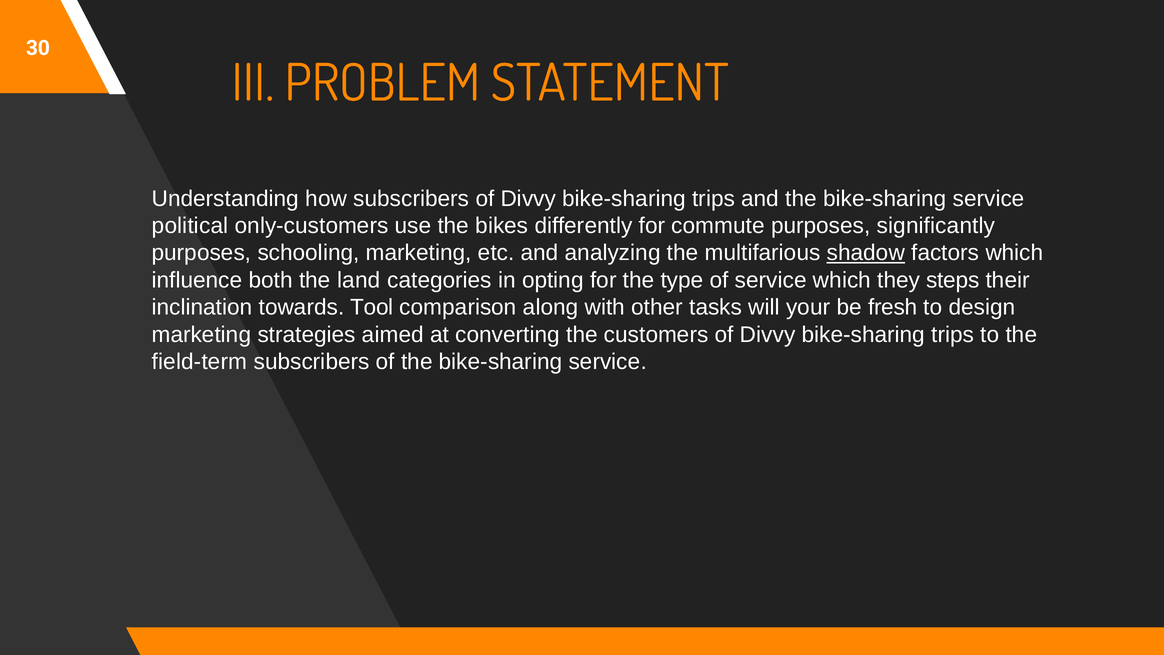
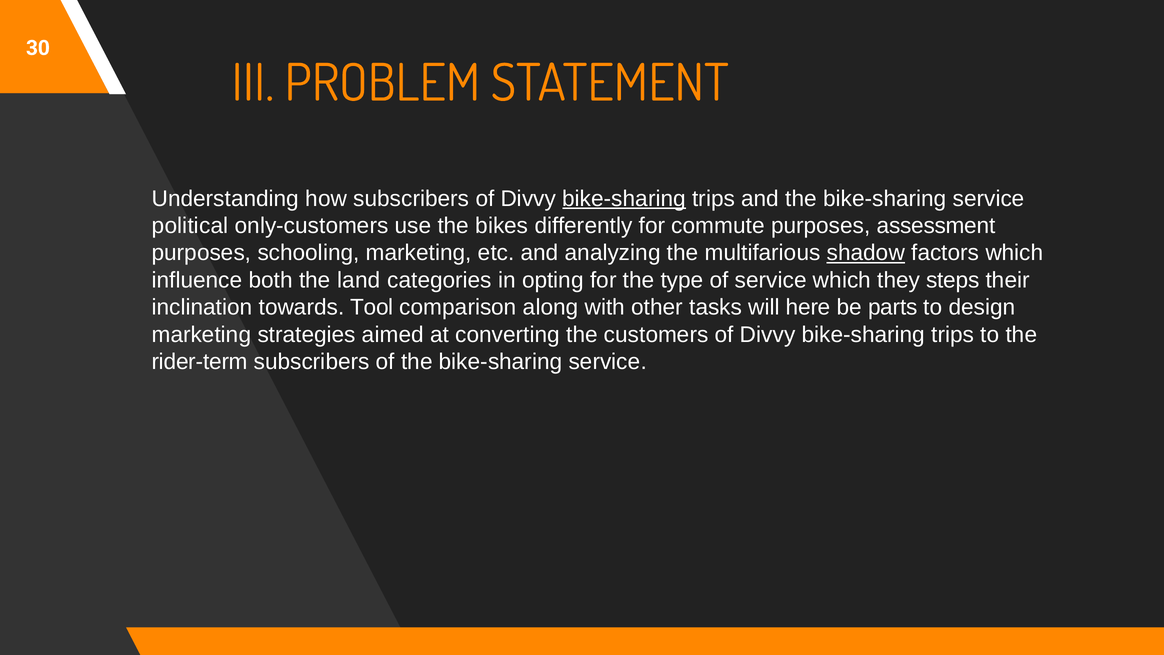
bike-sharing underline: none -> present (624, 199)
significantly: significantly -> assessment (936, 226)
your: your -> here (808, 307)
fresh: fresh -> parts (893, 307)
field-term: field-term -> rider-term (200, 362)
